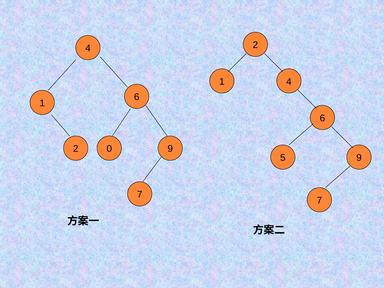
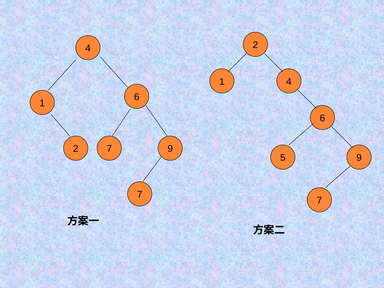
2 0: 0 -> 7 (109, 149)
